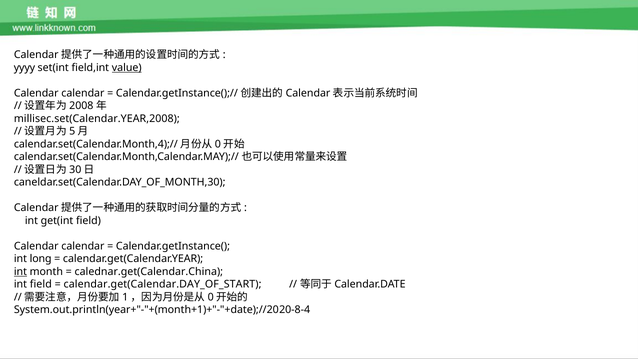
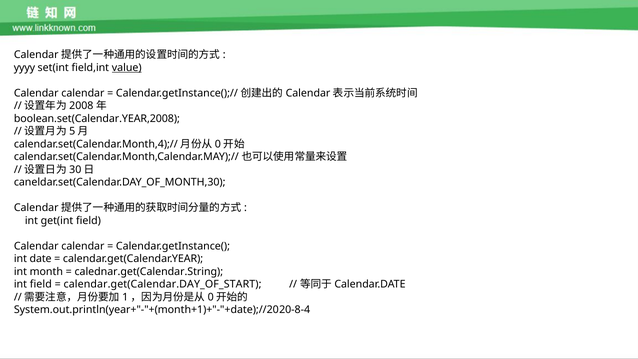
millisec.set(Calendar.YEAR,2008: millisec.set(Calendar.YEAR,2008 -> boolean.set(Calendar.YEAR,2008 (97, 118)
long: long -> date (41, 259)
int underline: present -> none (20, 272)
calednar.get(Calendar.China: calednar.get(Calendar.China -> calednar.get(Calendar.String (149, 272)
